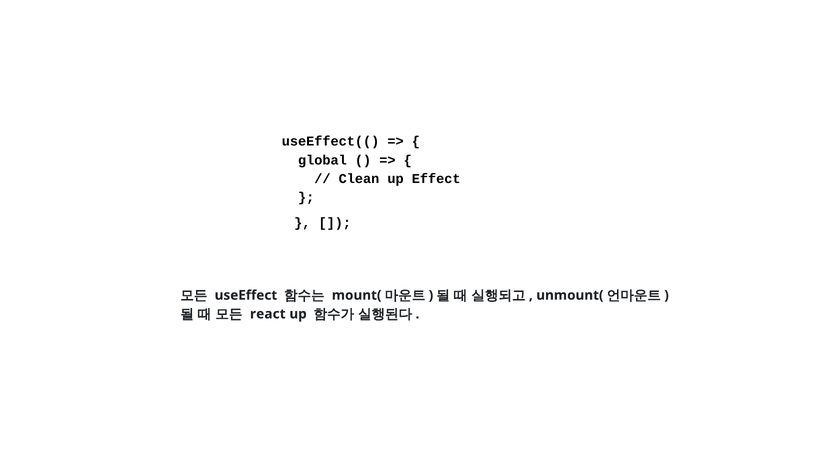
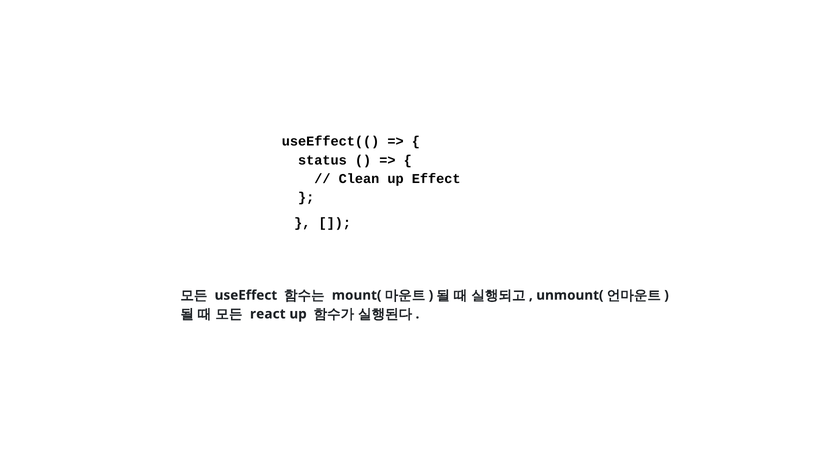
global: global -> status (322, 160)
